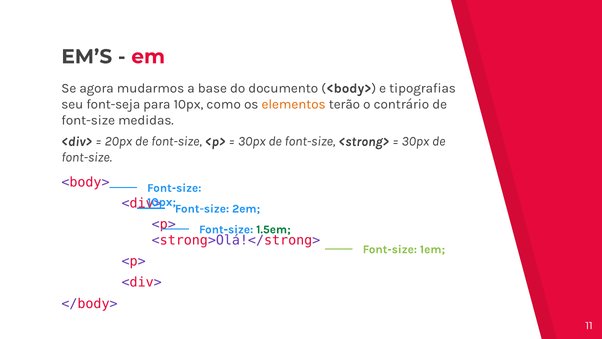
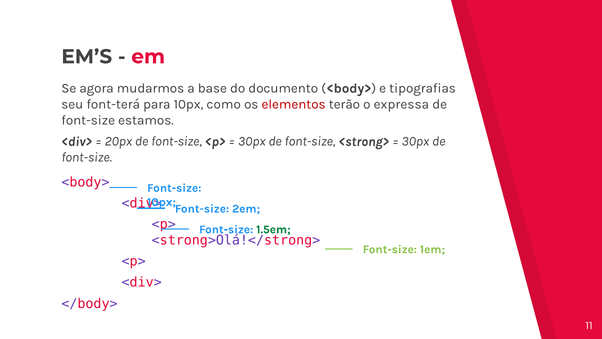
font-seja: font-seja -> font-terá (113, 104)
elementos colour: orange -> red (294, 104)
contrário: contrário -> expressa (401, 104)
medidas: medidas -> estamos (146, 120)
